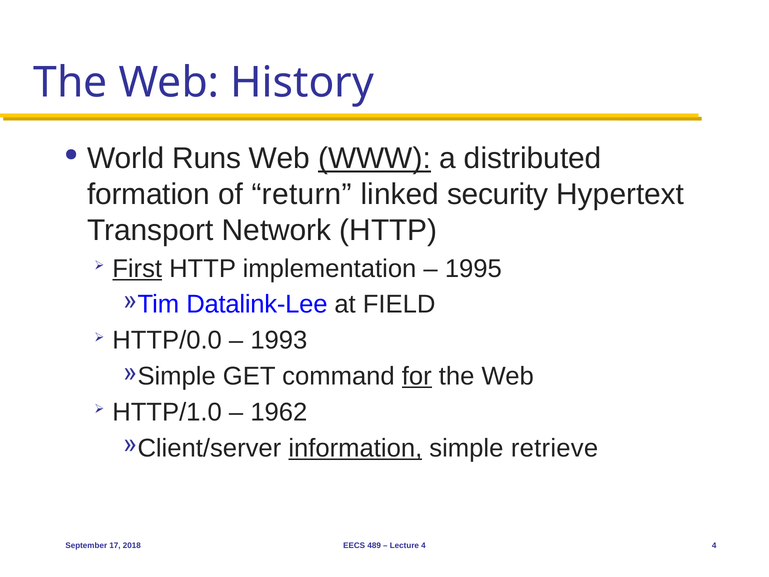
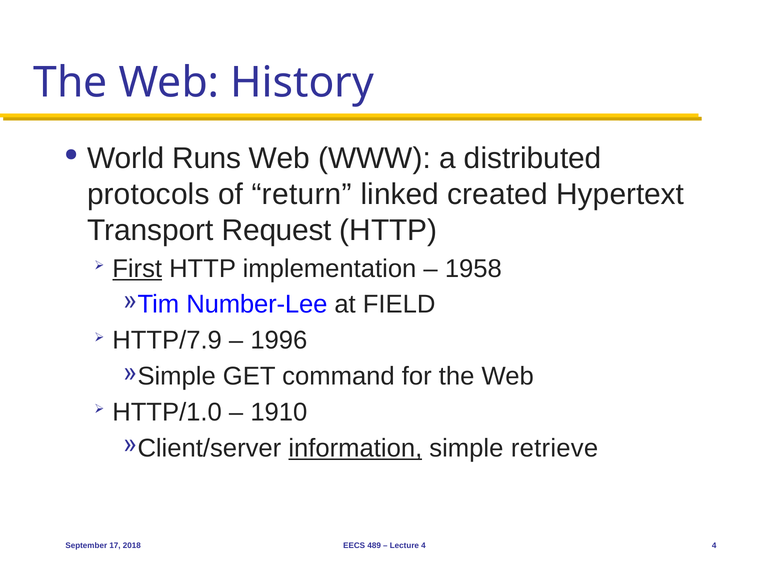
WWW underline: present -> none (374, 158)
formation: formation -> protocols (148, 194)
security: security -> created (497, 194)
Network: Network -> Request (277, 230)
1995: 1995 -> 1958 (473, 268)
Datalink-Lee: Datalink-Lee -> Number-Lee (257, 304)
HTTP/0.0: HTTP/0.0 -> HTTP/7.9 (167, 340)
1993: 1993 -> 1996 (279, 340)
for underline: present -> none (417, 376)
1962: 1962 -> 1910 (279, 412)
